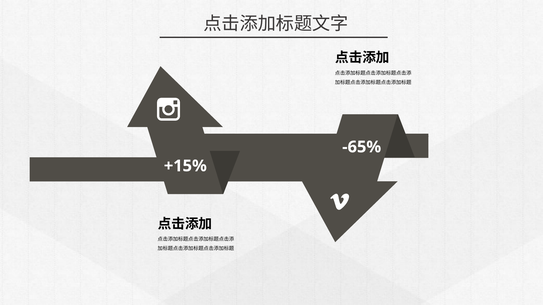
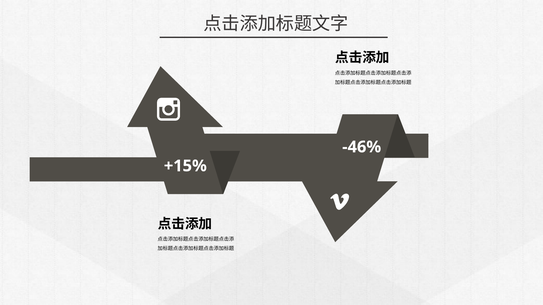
-65%: -65% -> -46% (362, 147)
